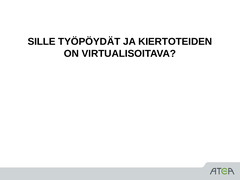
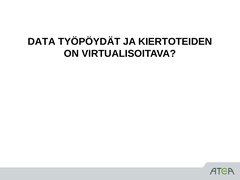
SILLE: SILLE -> DATA (42, 42)
